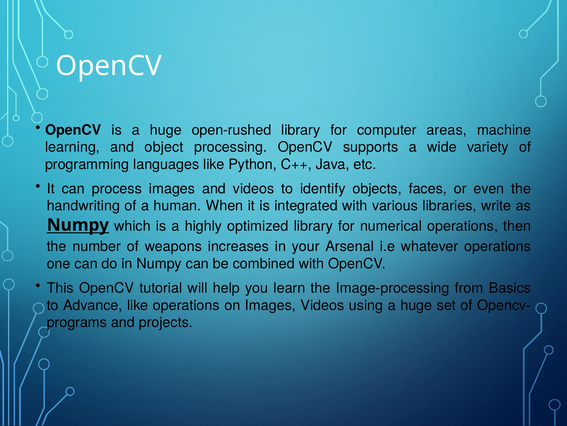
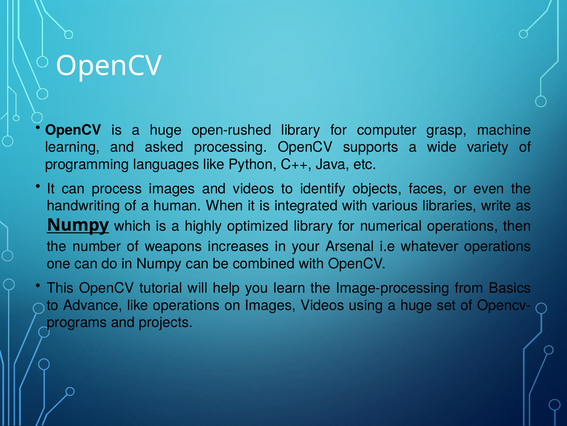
areas: areas -> grasp (447, 130)
object: object -> asked (164, 147)
